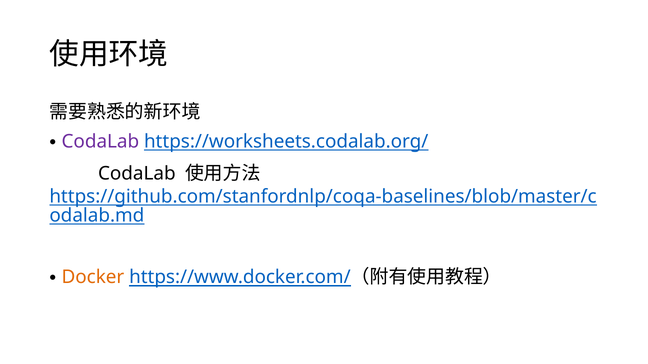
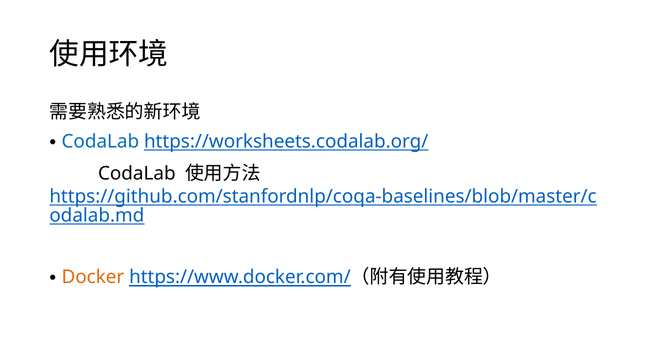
CodaLab colour: purple -> blue (100, 142)
